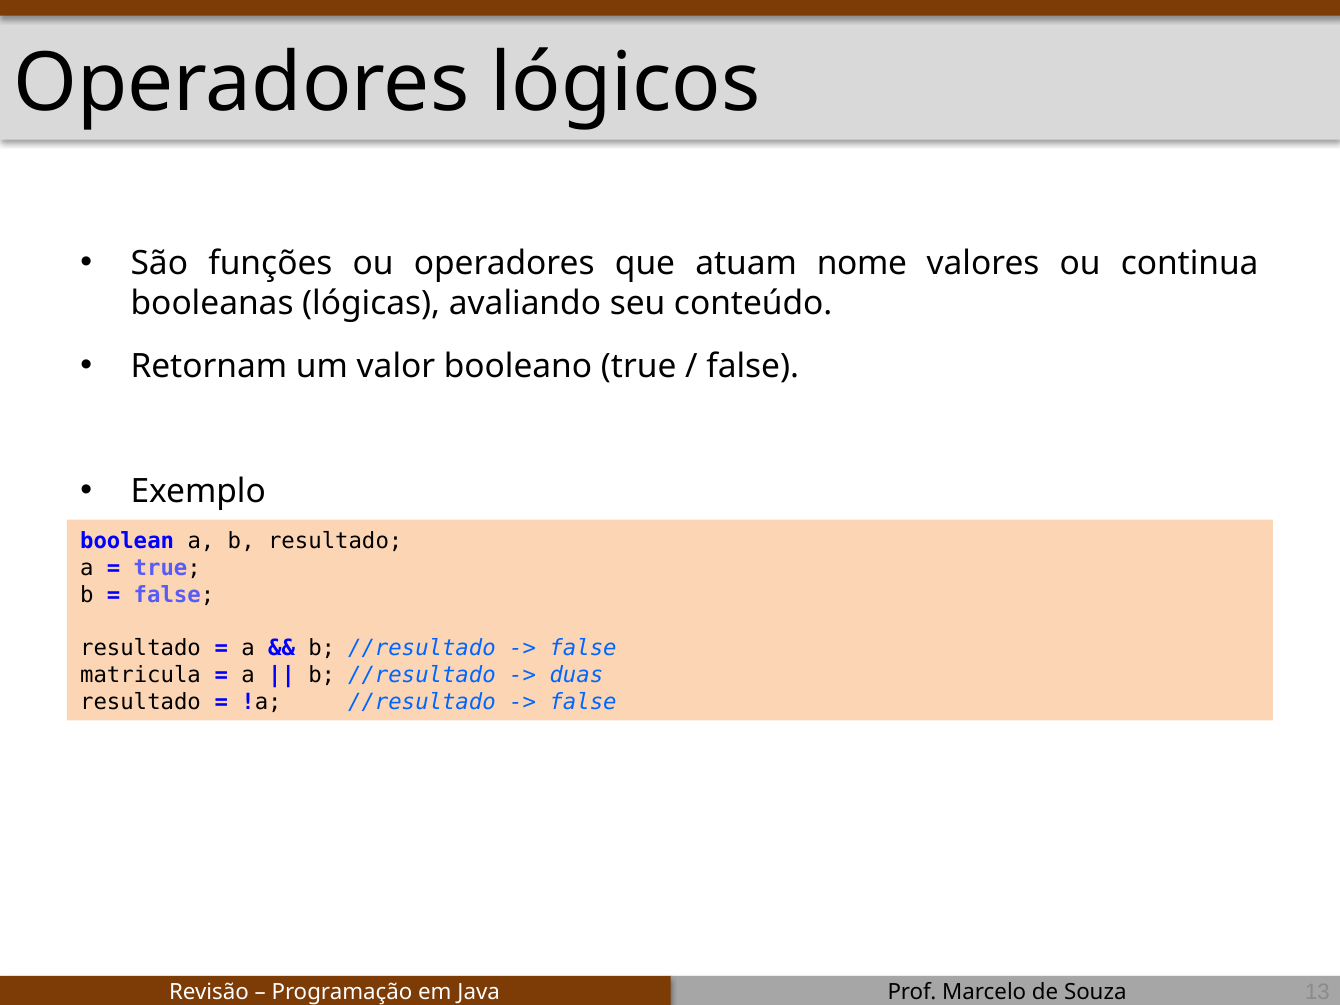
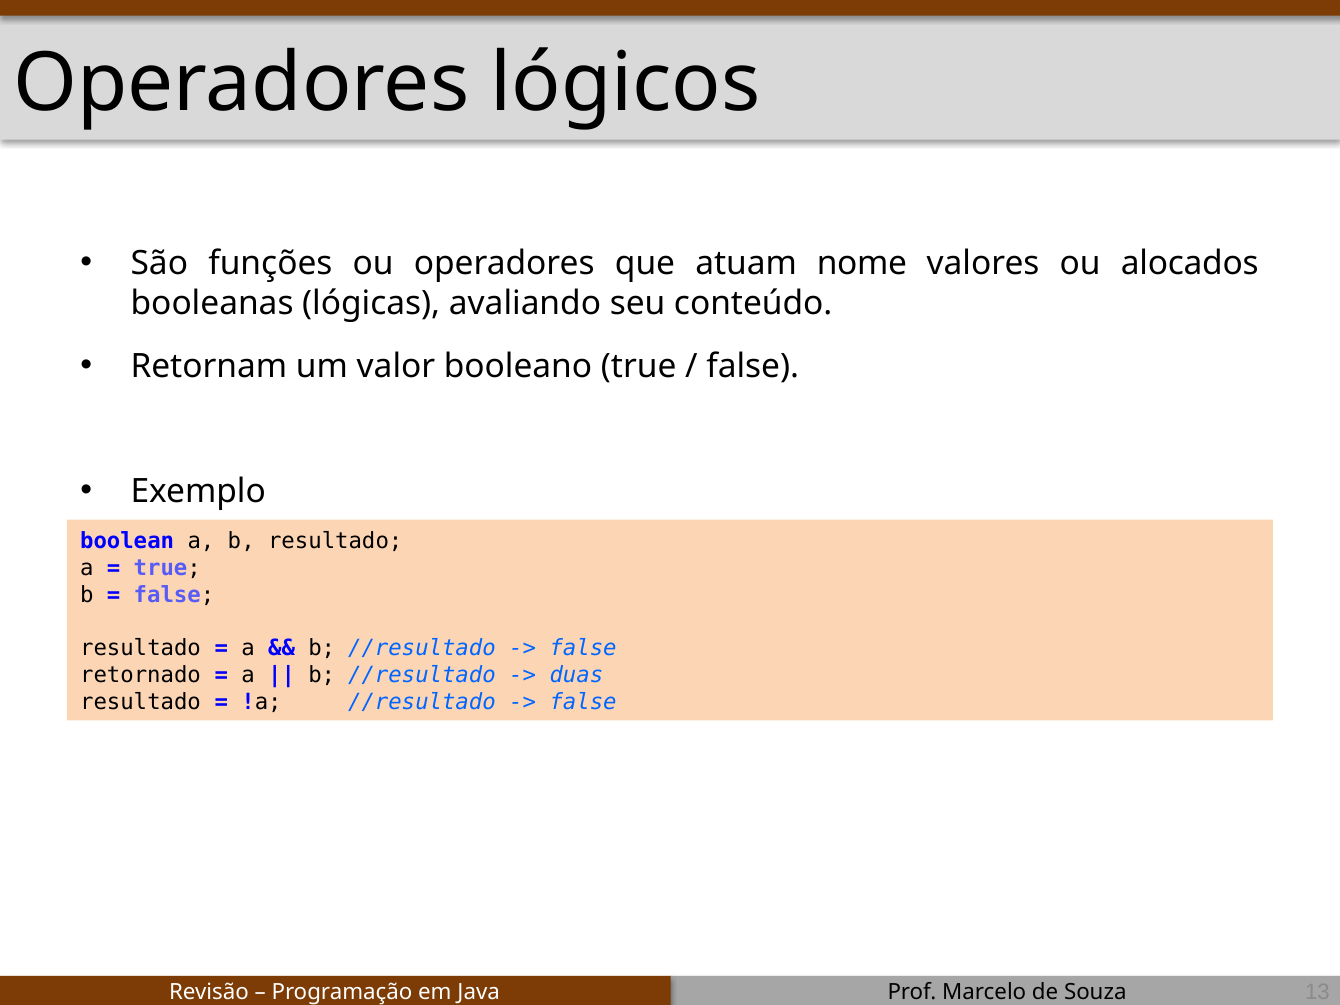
continua: continua -> alocados (1190, 264)
matricula: matricula -> retornado (141, 675)
